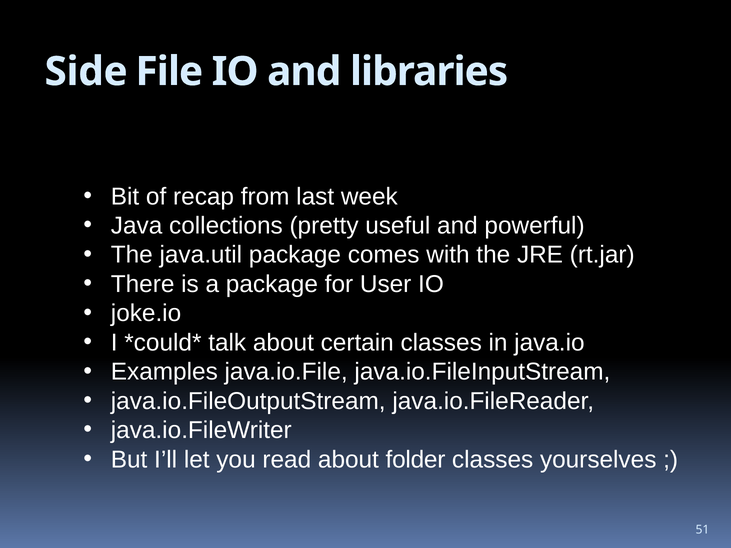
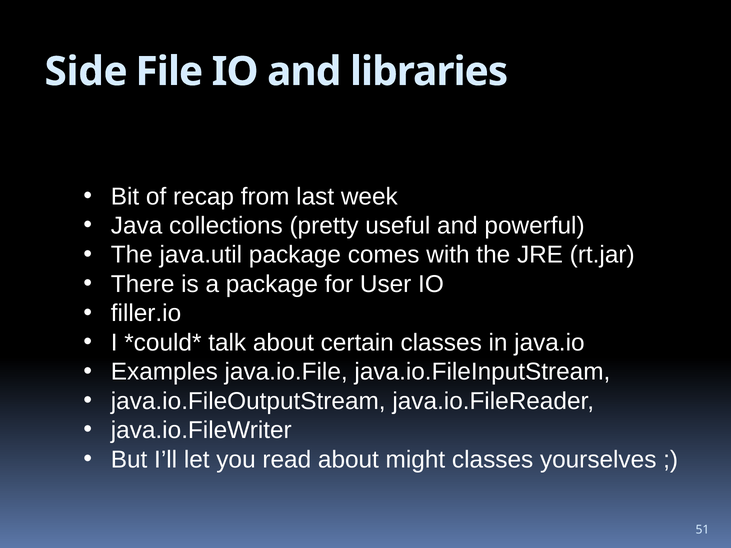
joke.io: joke.io -> filler.io (146, 314)
folder: folder -> might (415, 460)
